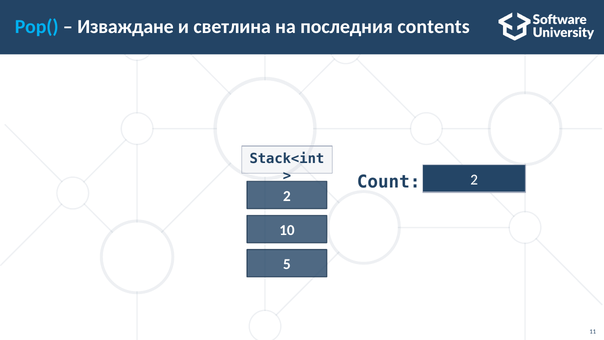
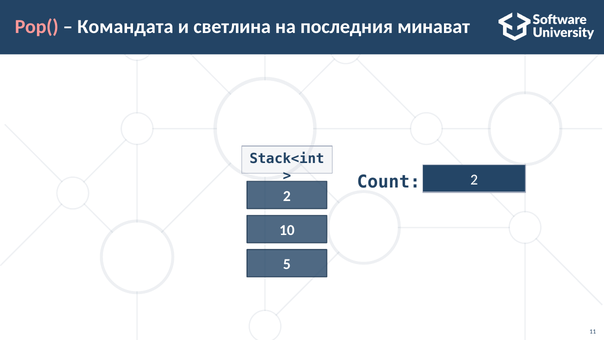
Pop( colour: light blue -> pink (37, 27)
Изваждане: Изваждане -> Командата (125, 27)
contents: contents -> минават (434, 27)
